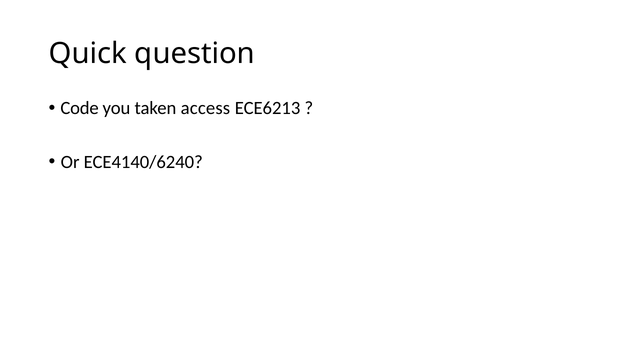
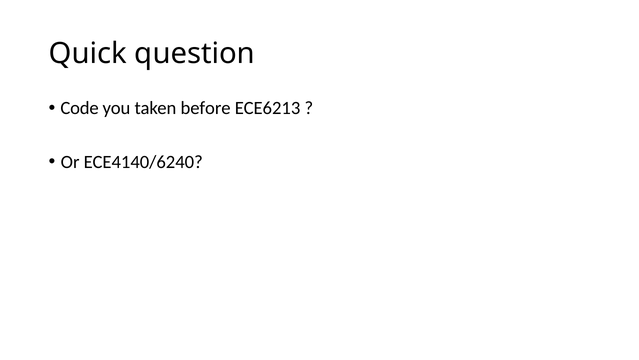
access: access -> before (206, 108)
